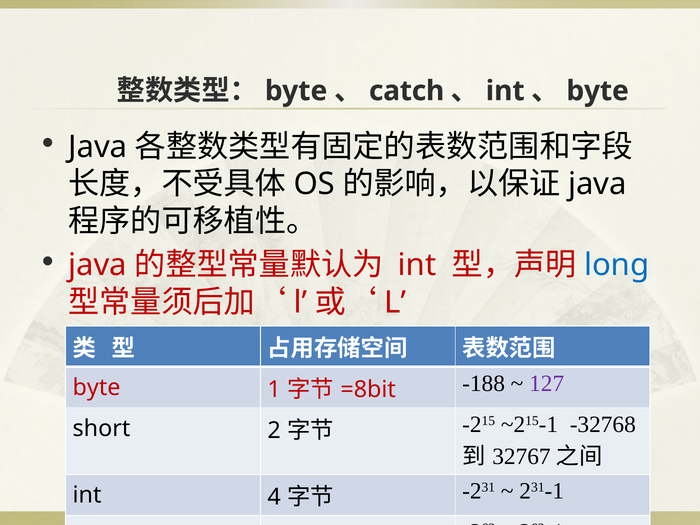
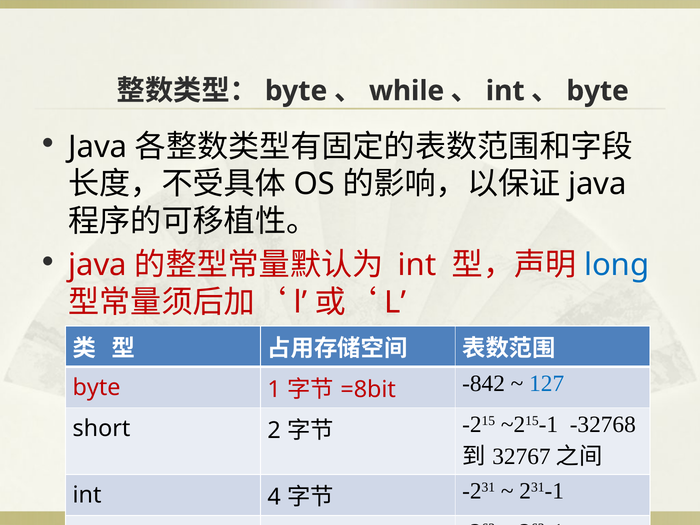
catch: catch -> while (407, 91)
-188: -188 -> -842 (484, 383)
127 colour: purple -> blue (547, 383)
